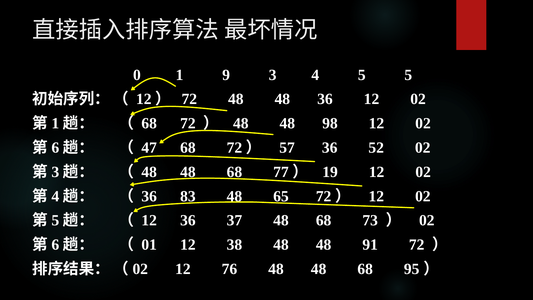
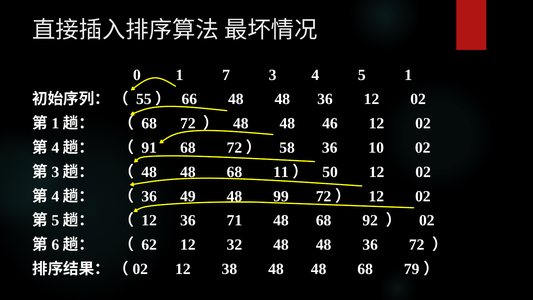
9: 9 -> 7 (226, 75)
5 5: 5 -> 1 (408, 75)
12: 12 -> 55 (144, 99)
72: 72 -> 66 (189, 99)
98: 98 -> 46 (330, 123)
6: 6 -> 4 (55, 148)
47: 47 -> 91 (149, 148)
57: 57 -> 58 (287, 148)
52: 52 -> 10 (376, 148)
77: 77 -> 11 (281, 172)
19: 19 -> 50 (330, 172)
83: 83 -> 49 (188, 196)
65: 65 -> 99 (281, 196)
37: 37 -> 71 (234, 220)
73: 73 -> 92 (370, 220)
01: 01 -> 62 (149, 245)
38: 38 -> 32 (234, 245)
91: 91 -> 36 (370, 245)
76: 76 -> 38 (229, 269)
95: 95 -> 79 (412, 269)
